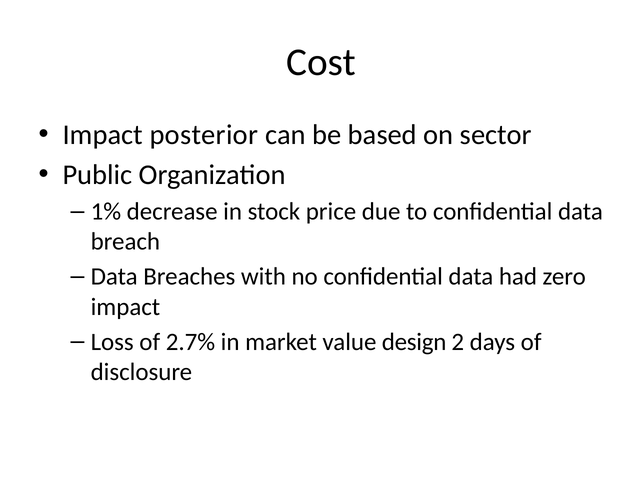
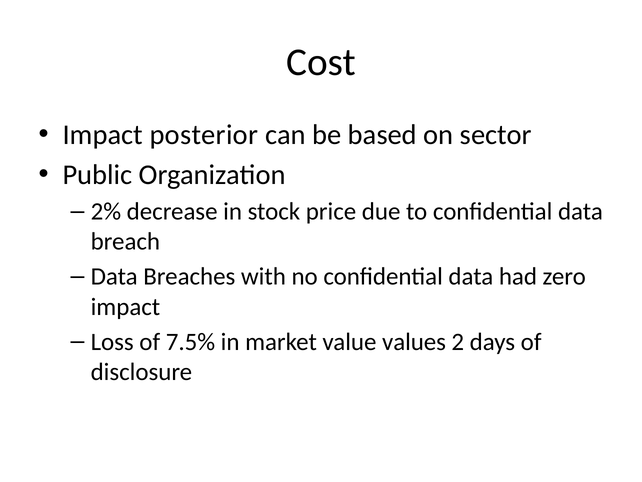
1%: 1% -> 2% (106, 212)
2.7%: 2.7% -> 7.5% (190, 341)
design: design -> values (414, 341)
